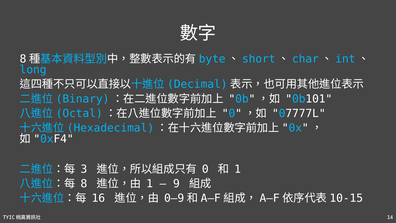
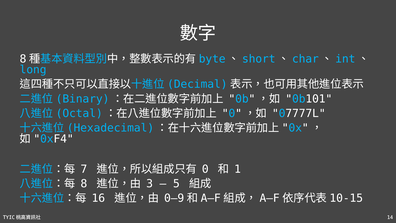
3: 3 -> 7 (84, 169)
1: 1 -> 3 (150, 184)
9: 9 -> 5 (176, 184)
